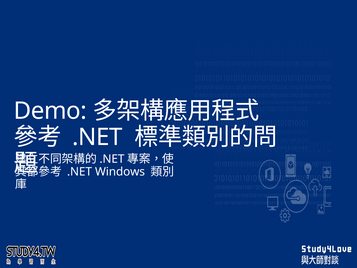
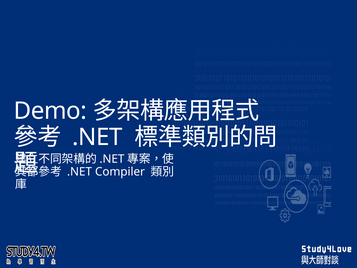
Windows: Windows -> Compiler (120, 172)
